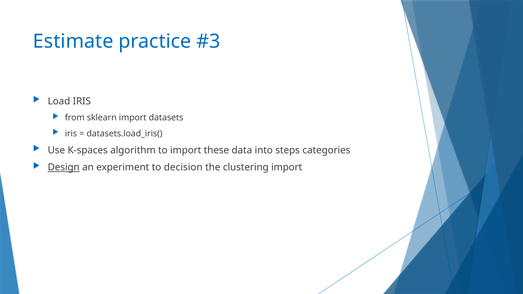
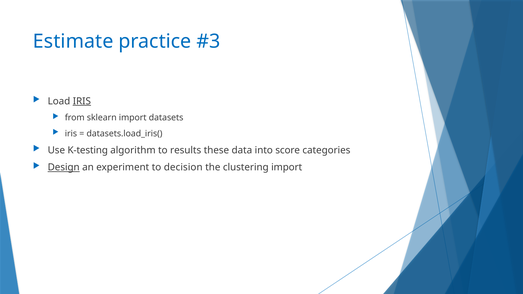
IRIS underline: none -> present (82, 101)
K-spaces: K-spaces -> K-testing (88, 150)
to import: import -> results (186, 150)
steps: steps -> score (288, 150)
